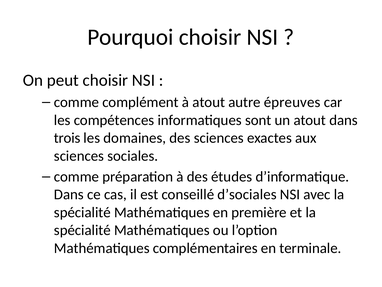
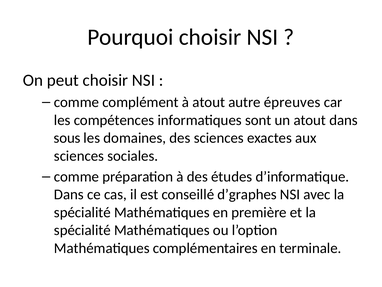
trois: trois -> sous (67, 138)
d’sociales: d’sociales -> d’graphes (247, 194)
